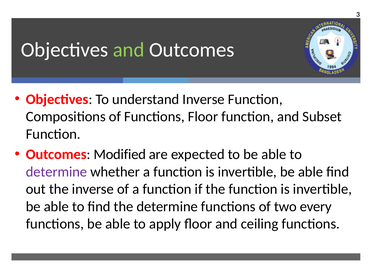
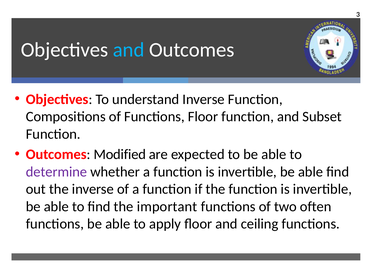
and colour: light green -> light blue (129, 50)
the determine: determine -> important (167, 207)
every: every -> often (316, 207)
